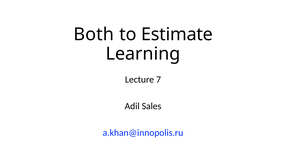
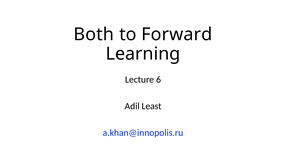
Estimate: Estimate -> Forward (177, 34)
7: 7 -> 6 (159, 79)
Sales: Sales -> Least (152, 106)
